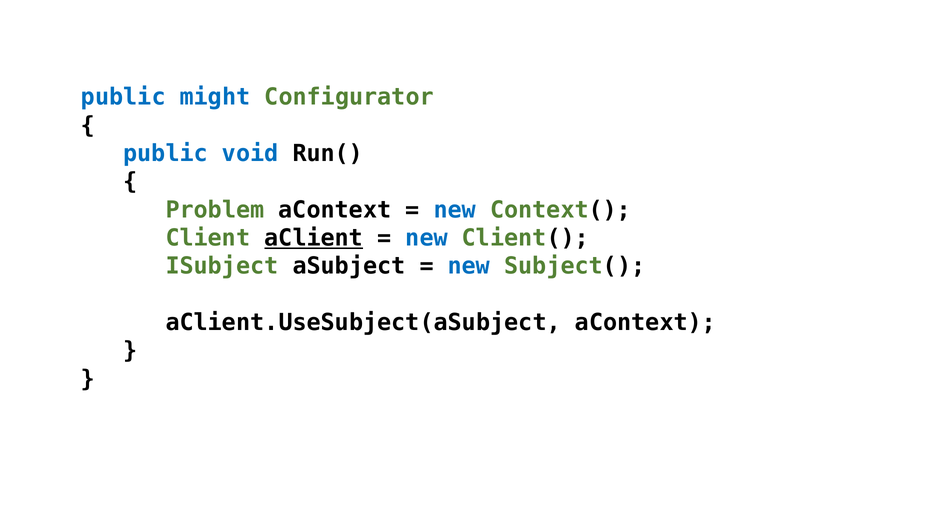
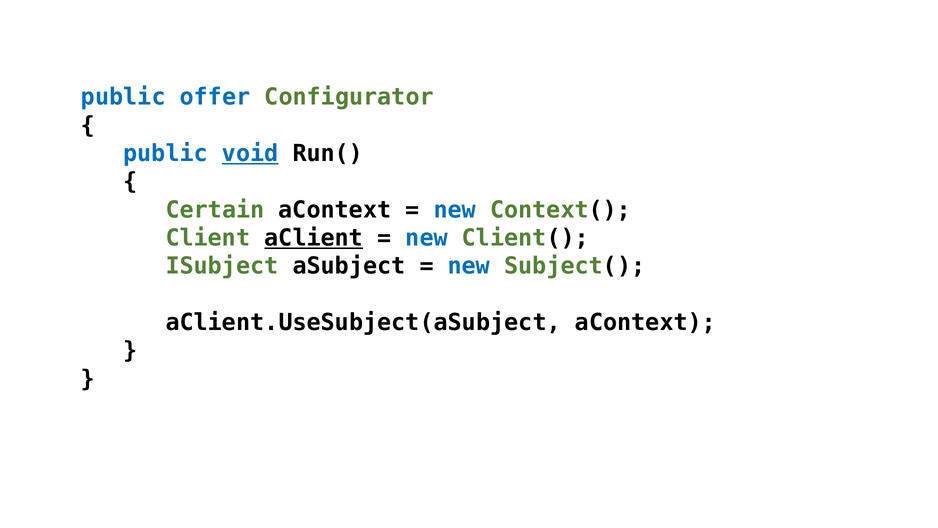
might: might -> offer (215, 97)
void underline: none -> present (250, 153)
Problem: Problem -> Certain (215, 210)
